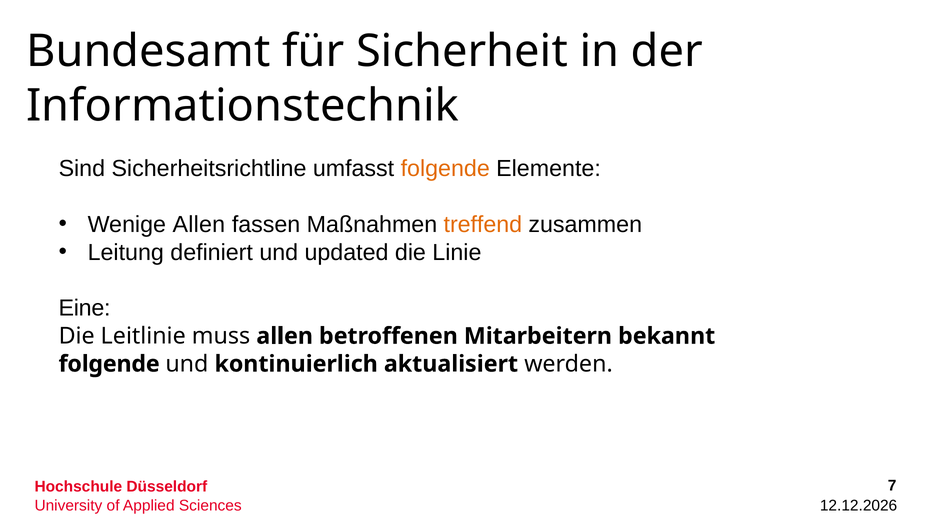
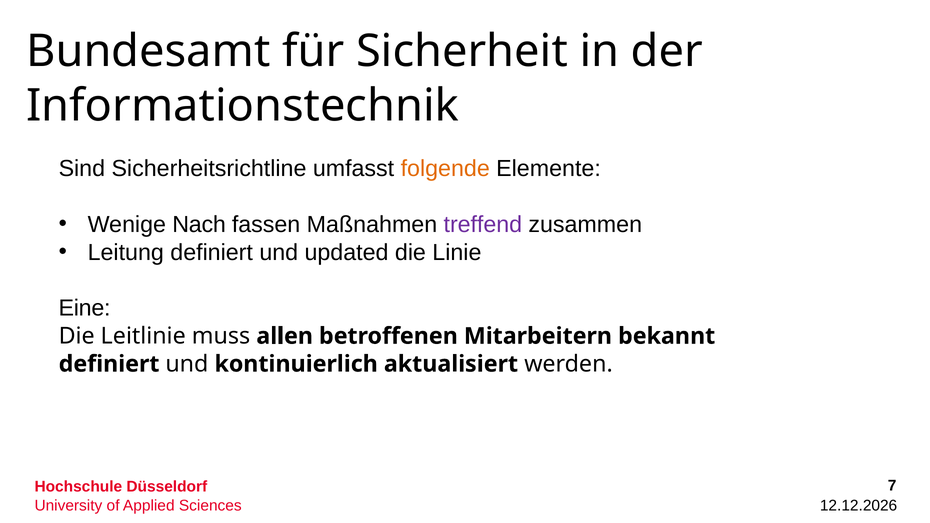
Wenige Allen: Allen -> Nach (199, 225)
treffend colour: orange -> purple (483, 225)
folgende: folgende -> definiert (109, 364)
